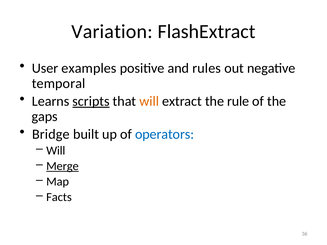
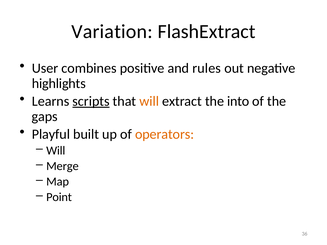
examples: examples -> combines (89, 68)
temporal: temporal -> highlights (59, 84)
rule: rule -> into (238, 101)
Bridge: Bridge -> Playful (51, 134)
operators colour: blue -> orange (165, 134)
Merge underline: present -> none (62, 166)
Facts: Facts -> Point (59, 197)
